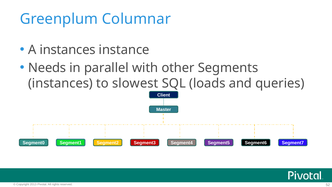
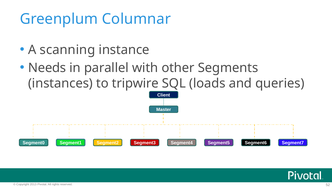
A instances: instances -> scanning (67, 50)
slowest: slowest -> tripwire (135, 83)
